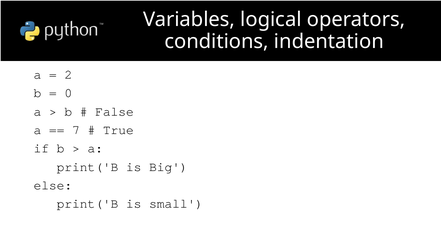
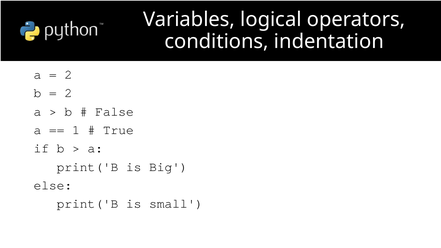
0: 0 -> 2 (68, 93)
7: 7 -> 1 (76, 130)
